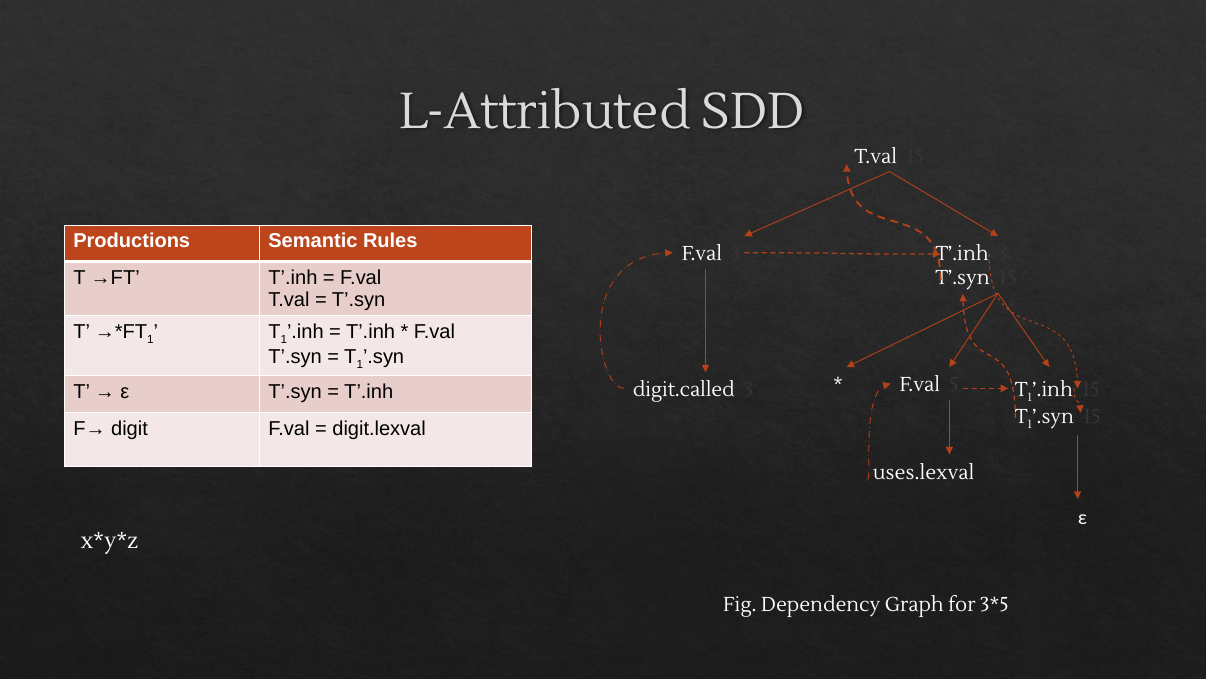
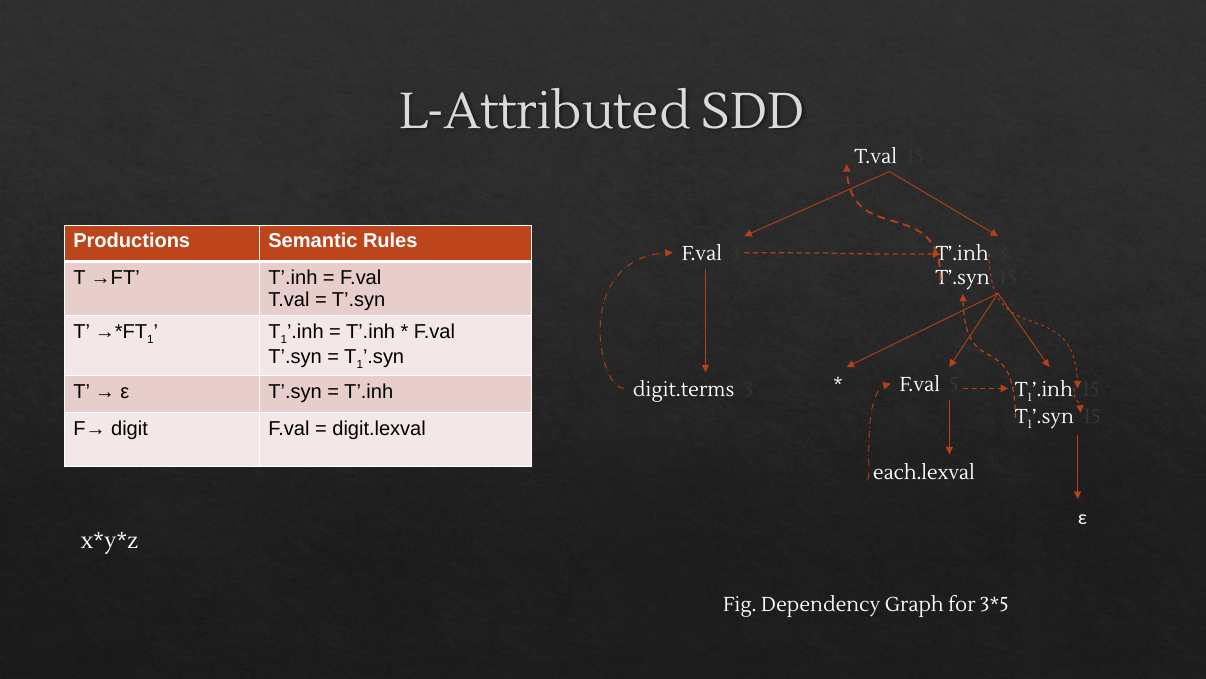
digit.called: digit.called -> digit.terms (684, 389)
uses.lexval: uses.lexval -> each.lexval (924, 472)
